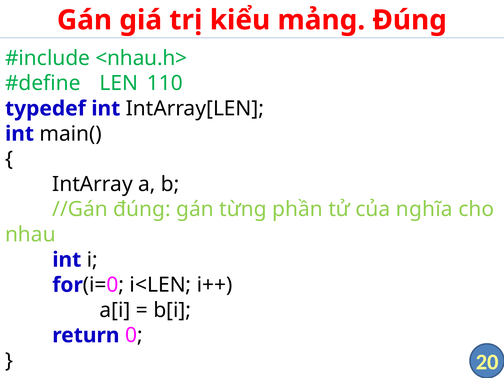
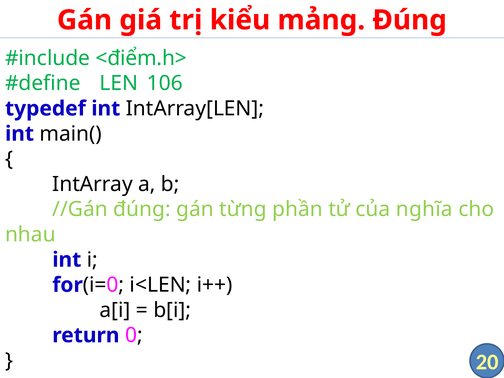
<nhau.h>: <nhau.h> -> <điểm.h> (141, 58)
110: 110 -> 106 (165, 83)
